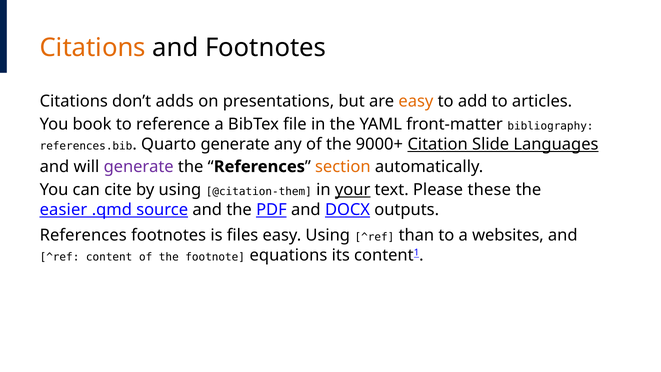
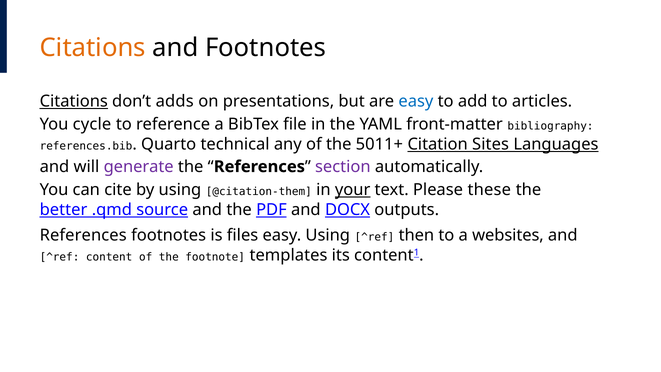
Citations underline: none -> present (74, 101)
easy colour: orange -> blue (416, 101)
book: book -> cycle (92, 124)
Quarto generate: generate -> technical (235, 144)
9000+: 9000+ -> 5011+ (379, 144)
Slide: Slide -> Sites (491, 144)
section colour: orange -> purple (343, 167)
easier: easier -> better (64, 210)
than: than -> then (416, 235)
equations: equations -> templates (288, 255)
